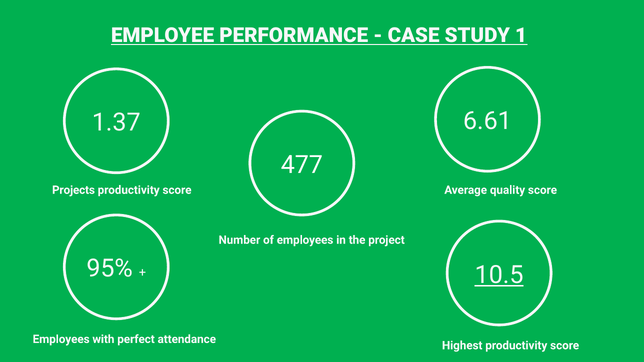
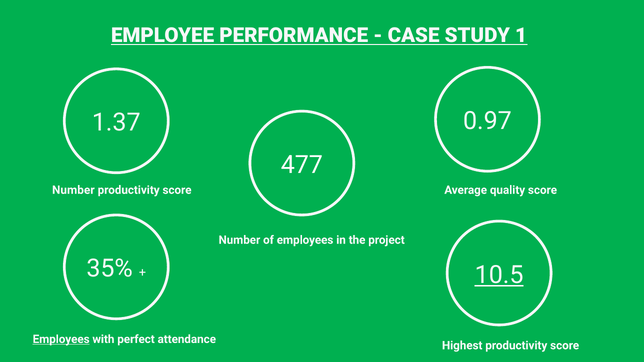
6.61: 6.61 -> 0.97 (487, 121)
Projects: Projects -> Number (73, 190)
95%: 95% -> 35% (110, 269)
Employees underline: none -> present (61, 339)
